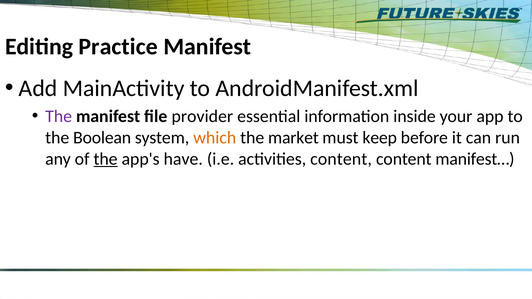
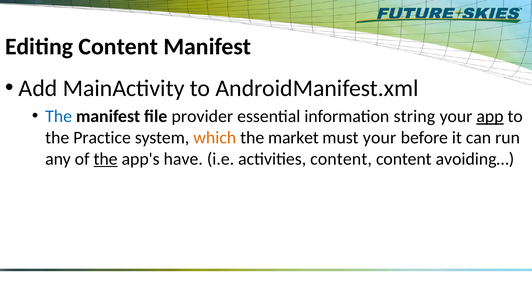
Editing Practice: Practice -> Content (118, 47)
The colour: purple -> blue (59, 117)
inside: inside -> string (414, 117)
app underline: none -> present (490, 117)
Boolean: Boolean -> Practice (102, 138)
must keep: keep -> your (380, 138)
manifest…: manifest… -> avoiding… (475, 159)
